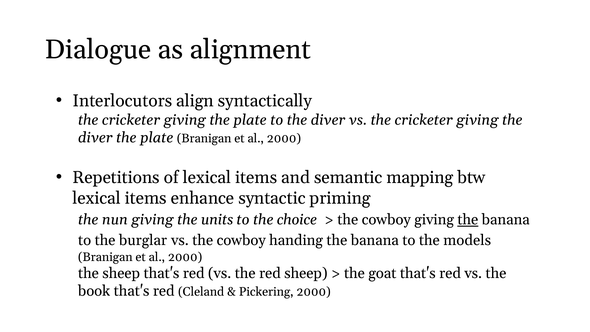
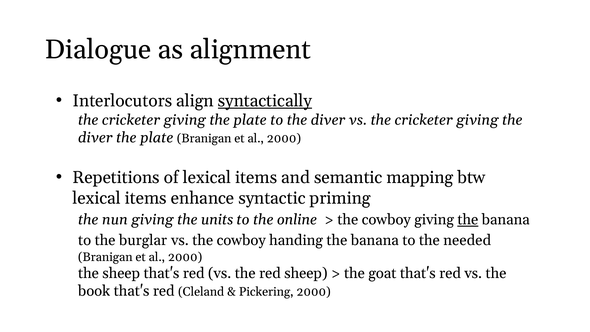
syntactically underline: none -> present (265, 101)
choice: choice -> online (297, 220)
models: models -> needed (467, 240)
